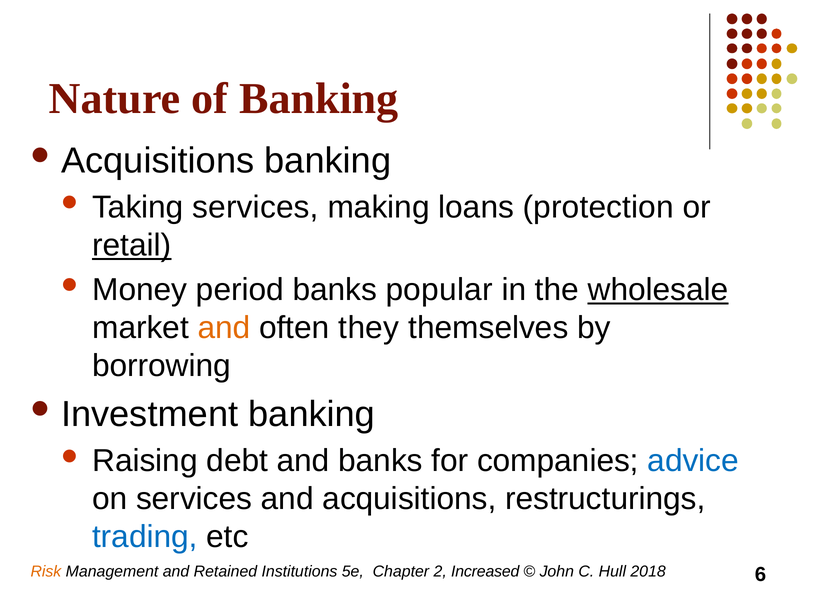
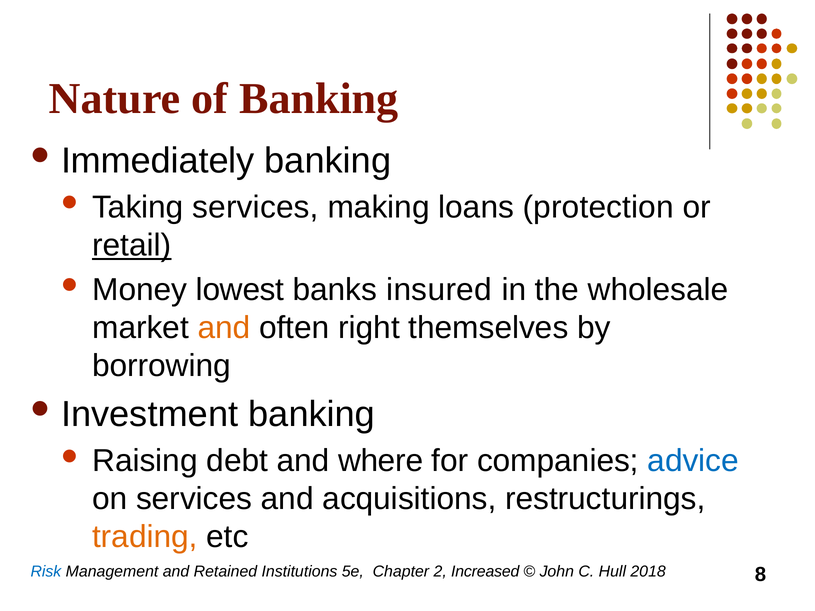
Acquisitions: Acquisitions -> Immediately (158, 161)
period: period -> lowest (240, 290)
popular: popular -> insured (439, 290)
wholesale underline: present -> none (658, 290)
they: they -> right (369, 328)
and banks: banks -> where (381, 461)
trading colour: blue -> orange (145, 537)
Risk colour: orange -> blue (46, 572)
6: 6 -> 8 (761, 575)
